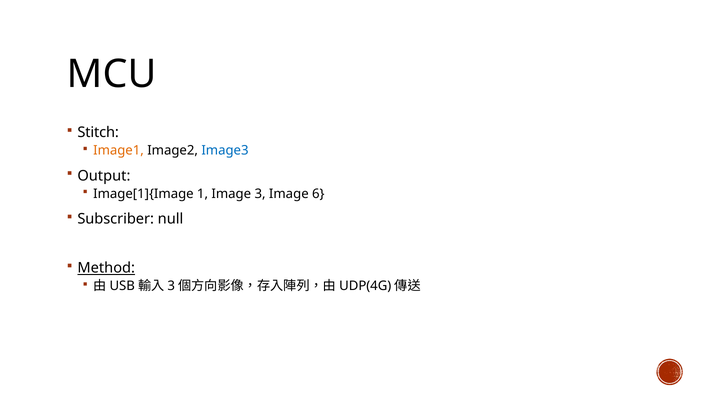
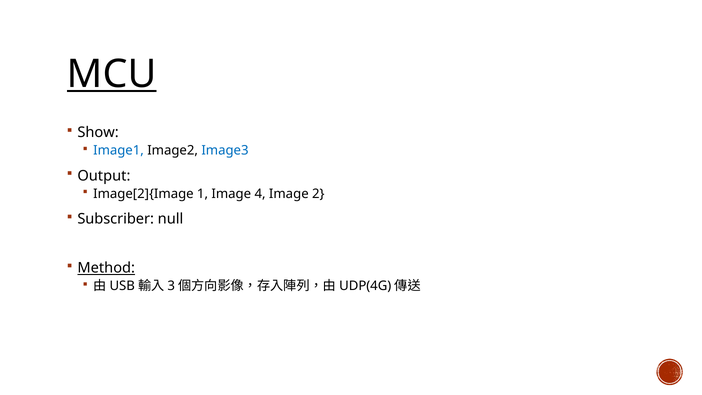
MCU underline: none -> present (112, 74)
Stitch: Stitch -> Show (98, 133)
Image1 colour: orange -> blue (119, 151)
Image[1]{Image: Image[1]{Image -> Image[2]{Image (143, 194)
3: 3 -> 4 (260, 194)
6: 6 -> 2 (318, 194)
